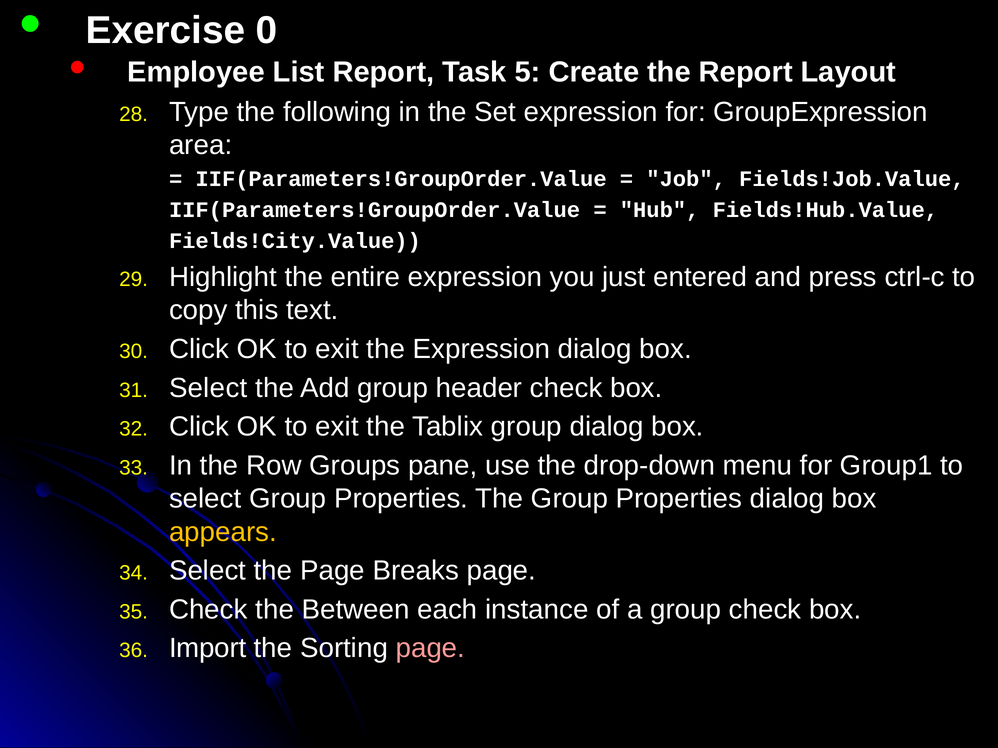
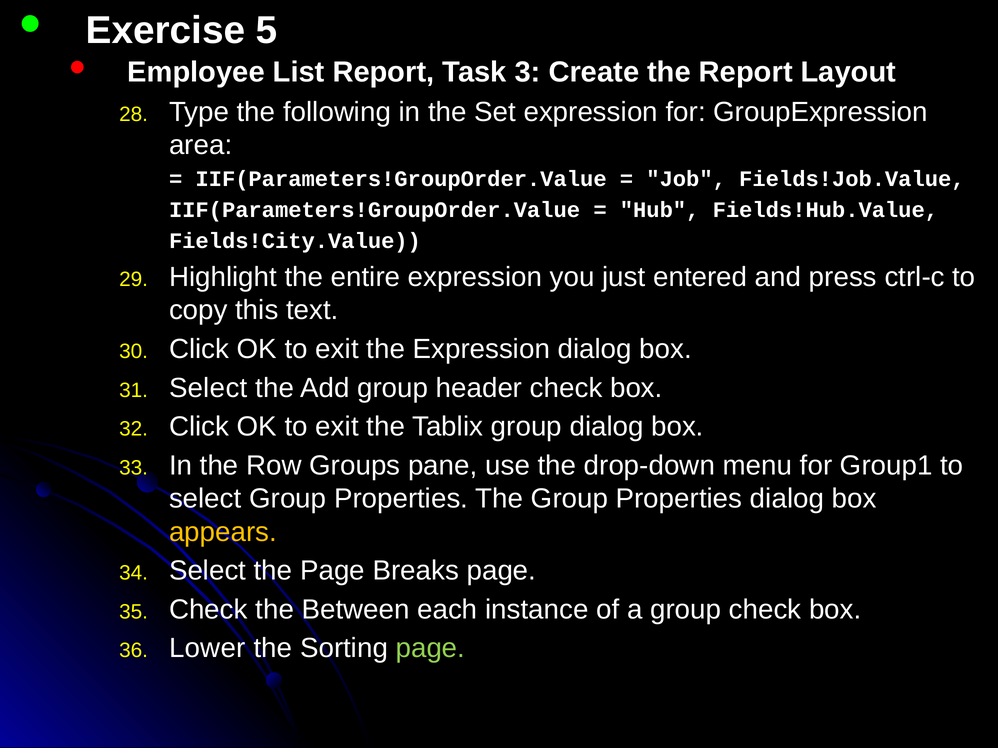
0: 0 -> 5 (267, 30)
5: 5 -> 3 (528, 72)
Import: Import -> Lower (207, 649)
page colour: pink -> light green (430, 649)
